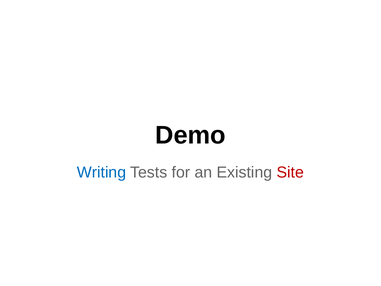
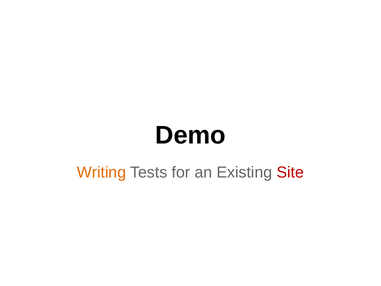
Writing colour: blue -> orange (102, 172)
